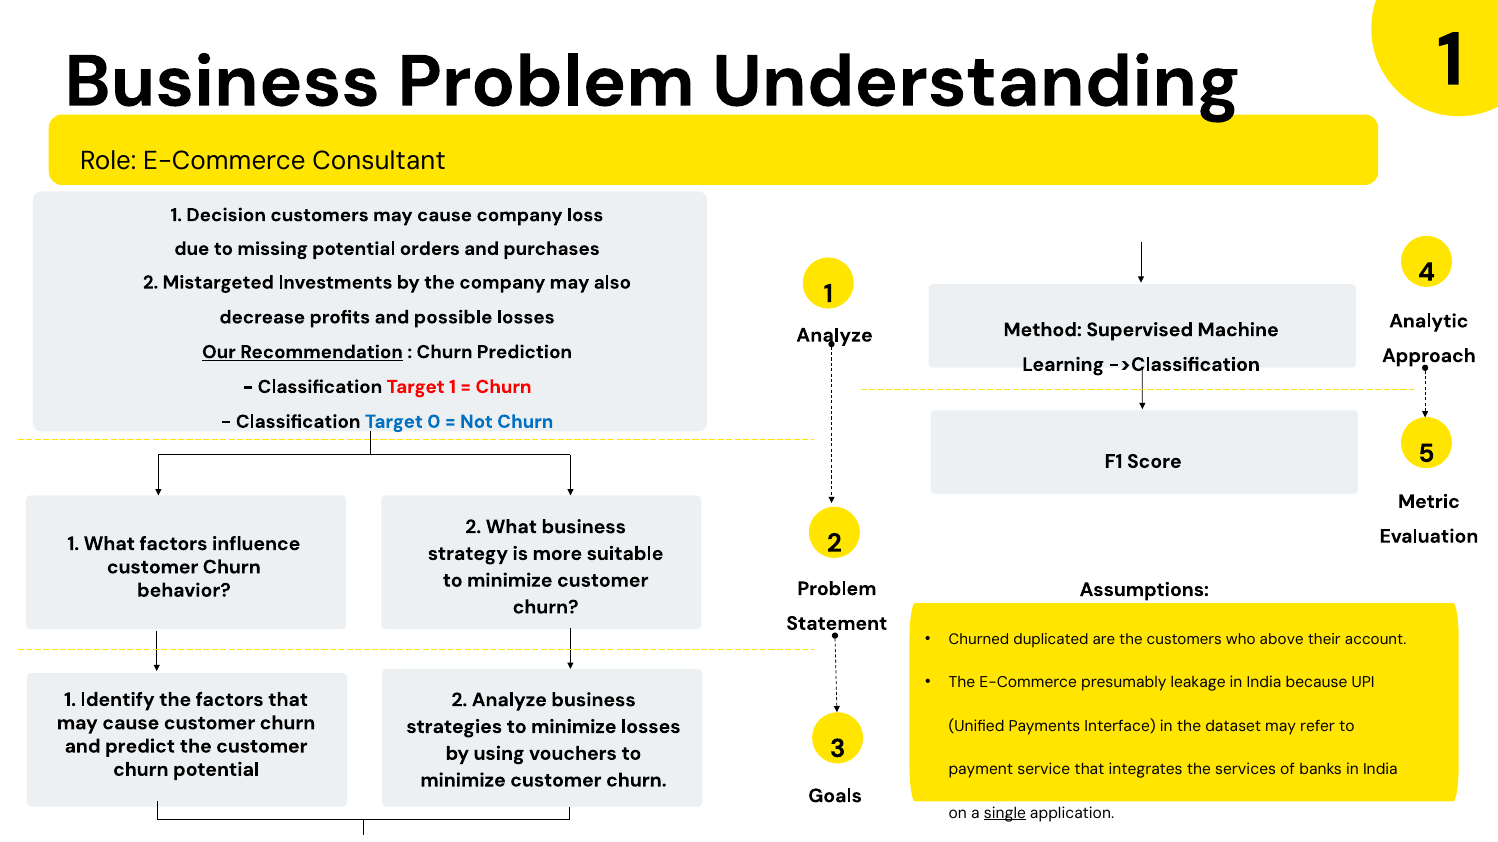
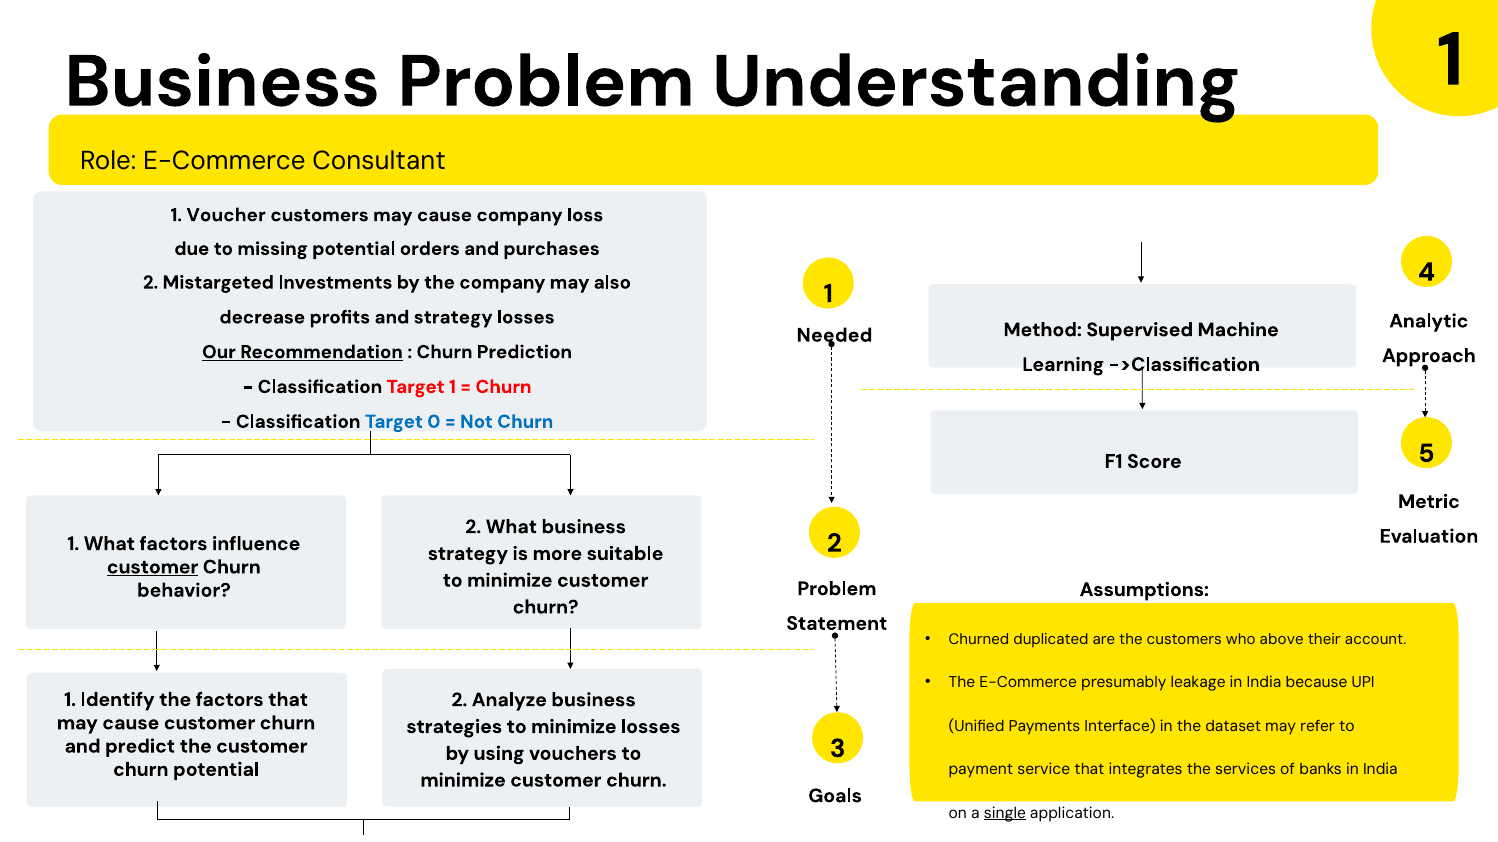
Decision: Decision -> Voucher (226, 215)
and possible: possible -> strategy (453, 317)
Analyze: Analyze -> Needed (834, 335)
customer underline: none -> present (153, 567)
